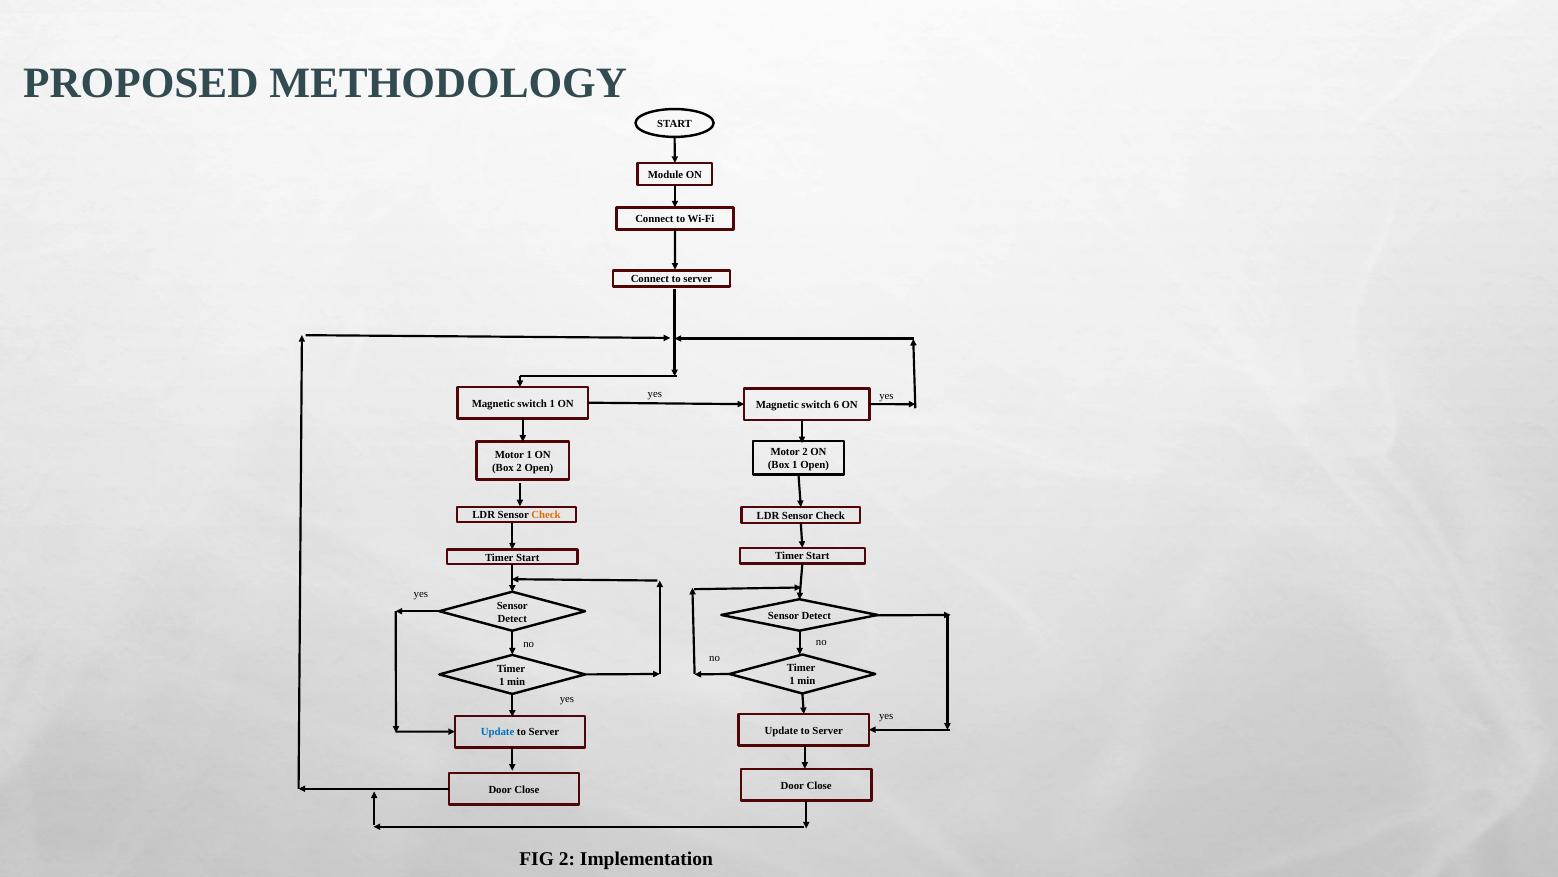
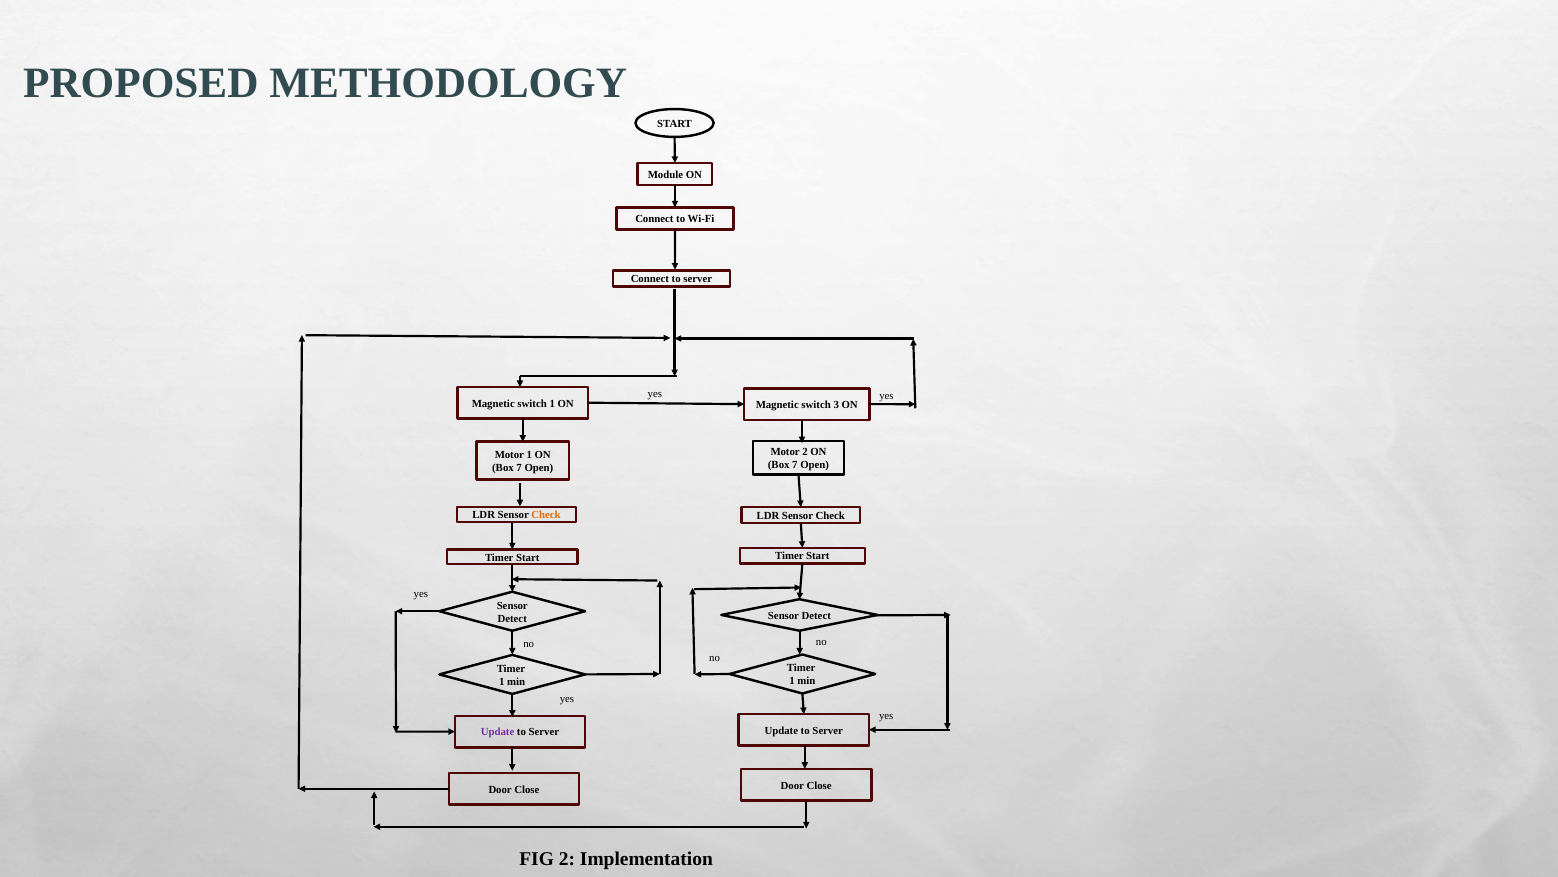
6: 6 -> 3 (836, 405)
1: 1 -> 7 (795, 465)
2: 2 -> 7 (519, 468)
Update colour: blue -> purple (498, 732)
